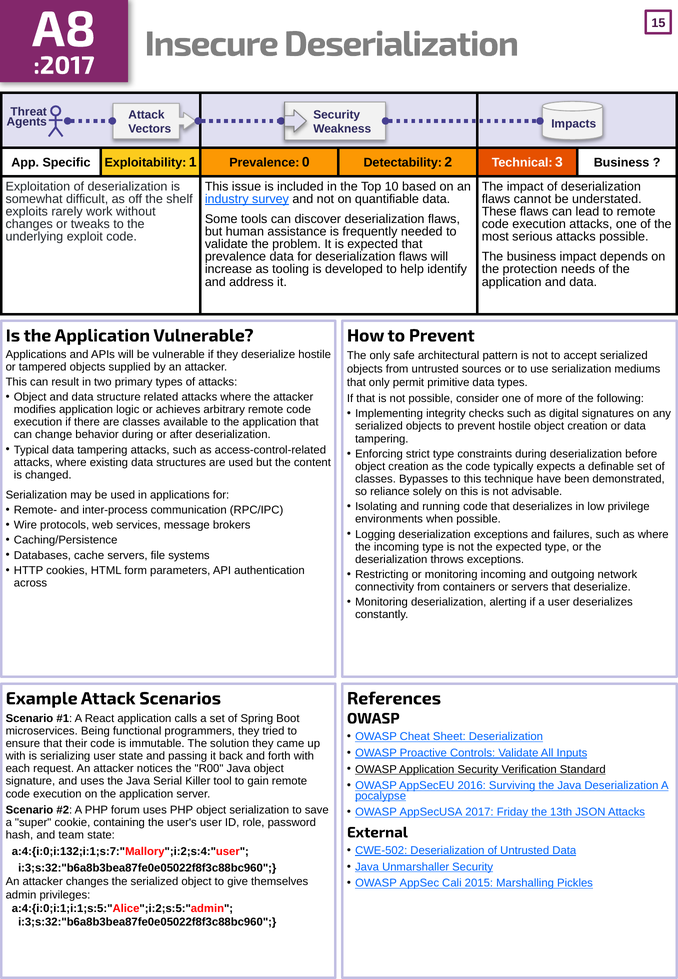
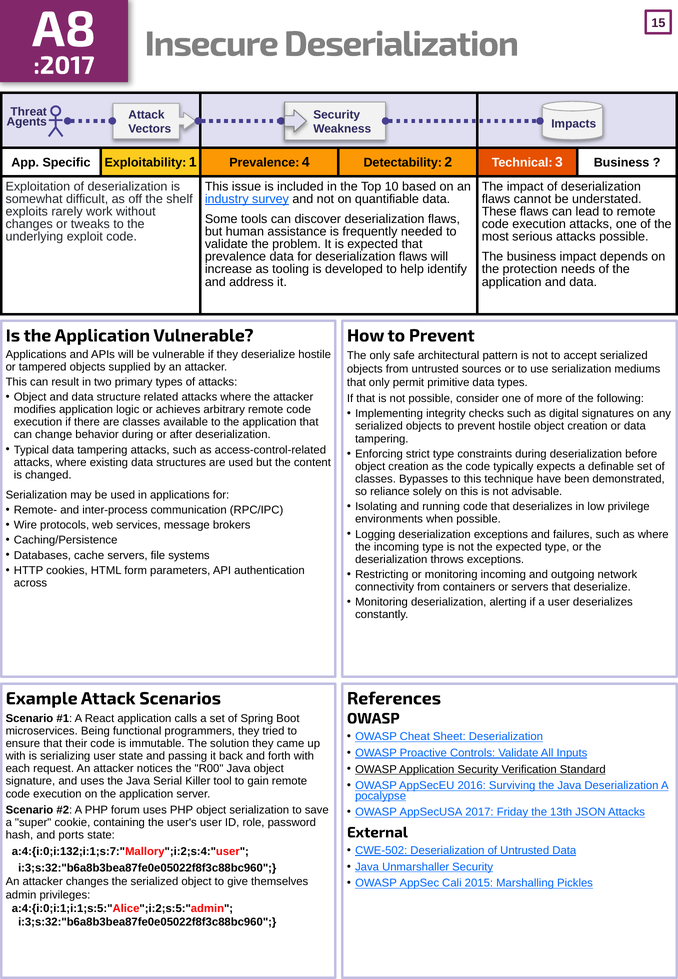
0: 0 -> 4 (306, 162)
team: team -> ports (71, 836)
